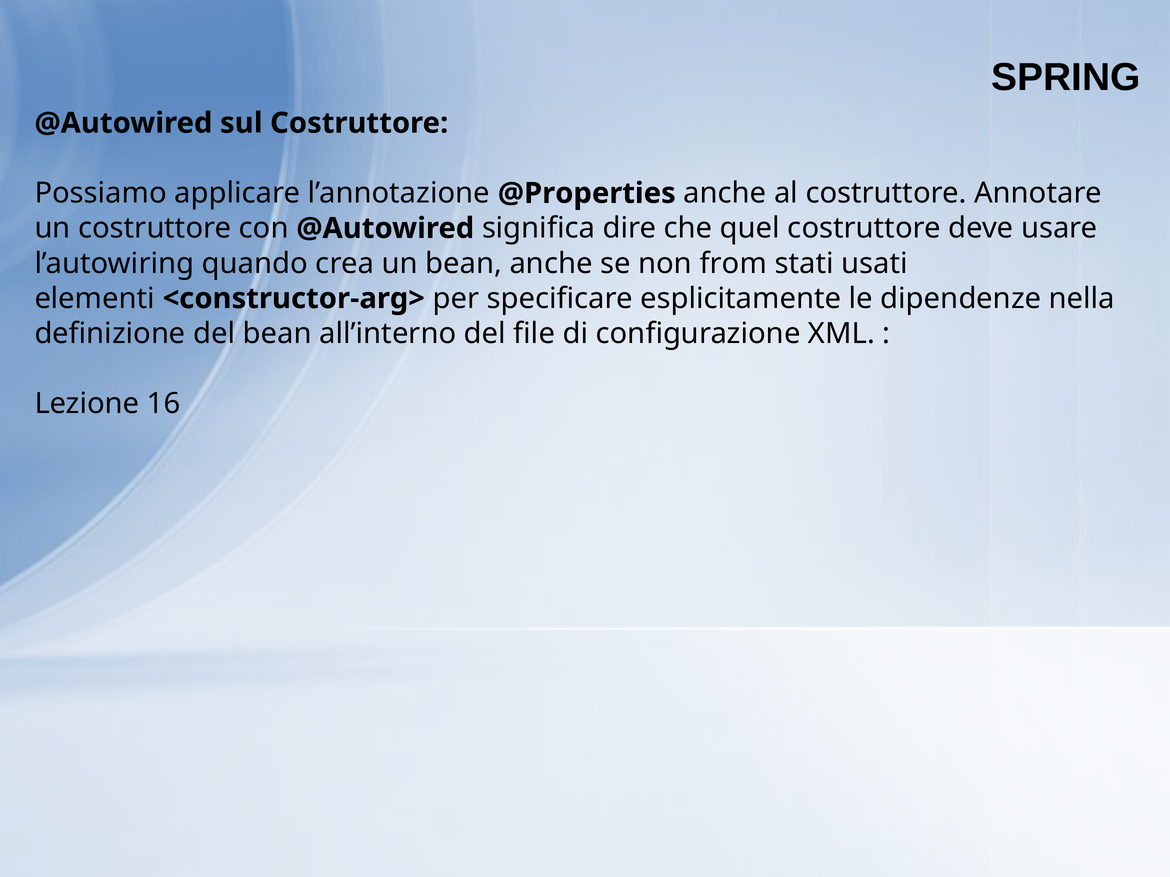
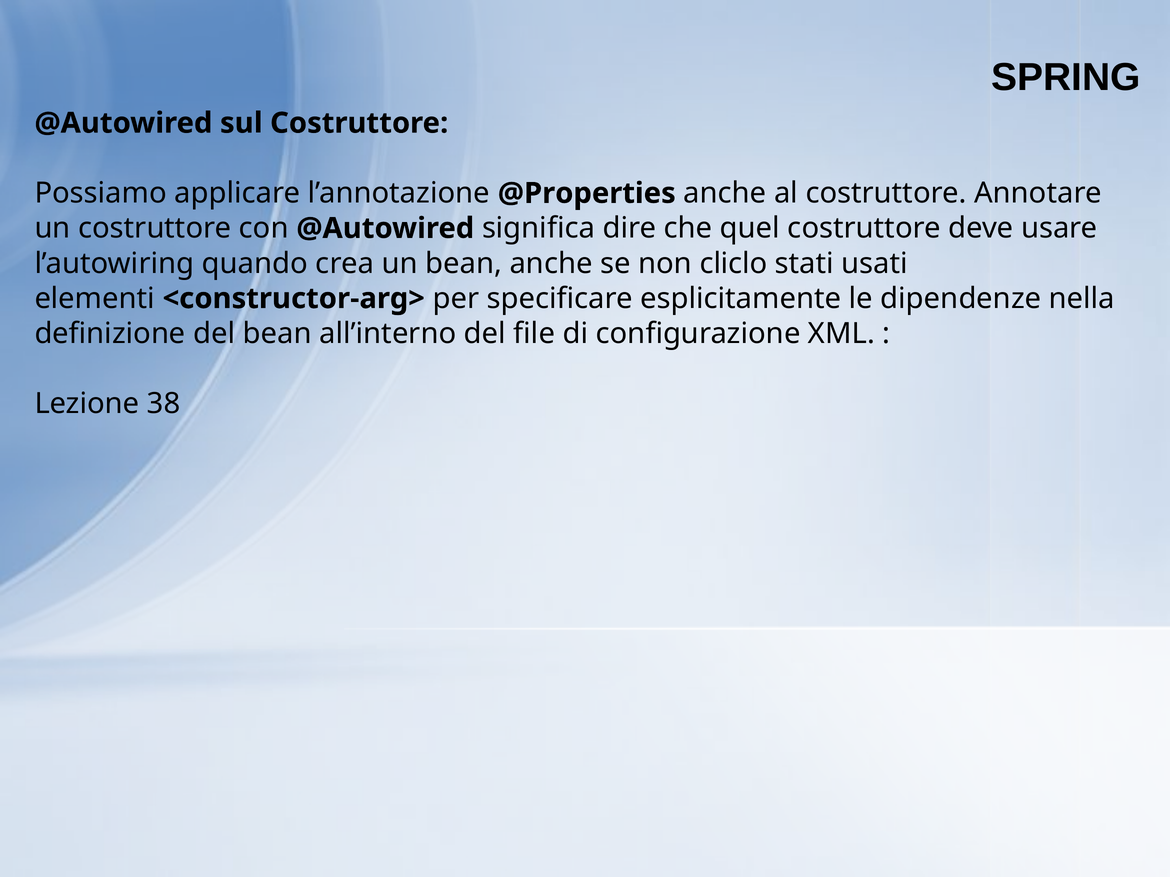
from: from -> cliclo (733, 264)
16: 16 -> 38 (164, 404)
